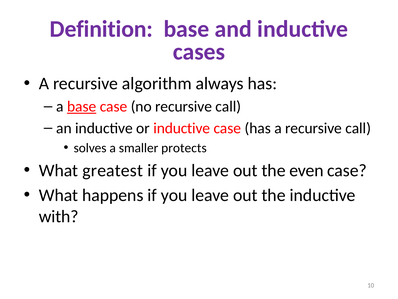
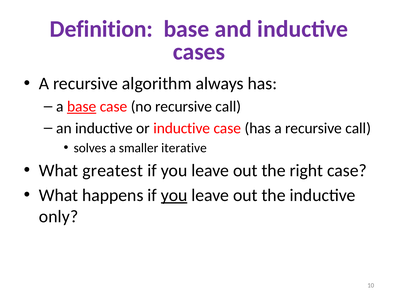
protects: protects -> iterative (184, 148)
even: even -> right (306, 170)
you underline: none -> present (174, 195)
with: with -> only (59, 216)
